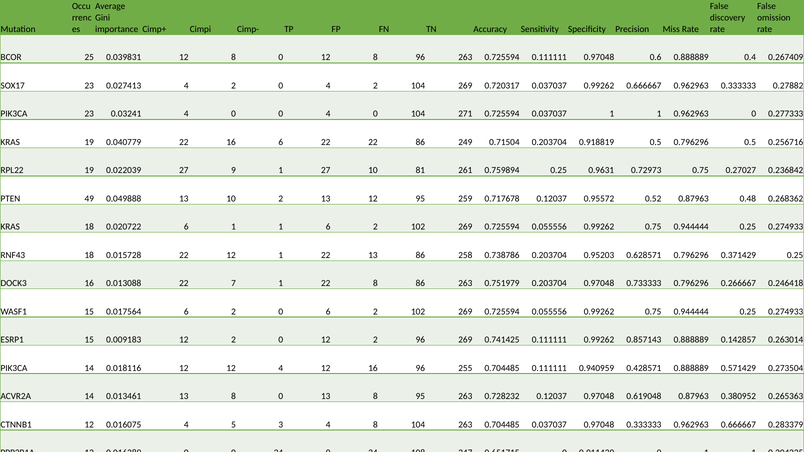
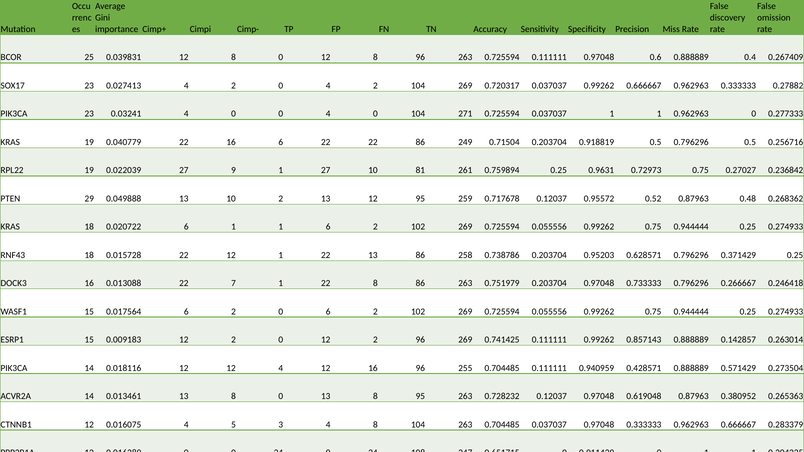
49: 49 -> 29 (89, 199)
